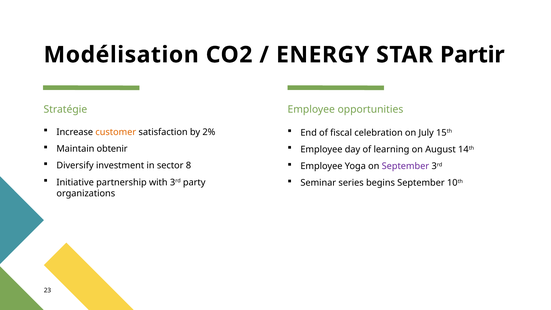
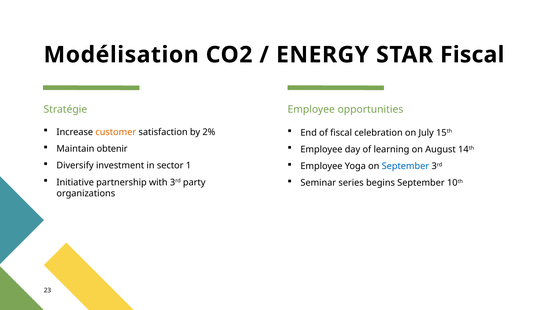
STAR Partir: Partir -> Fiscal (472, 55)
8: 8 -> 1 (188, 166)
September colour: purple -> blue (405, 166)
